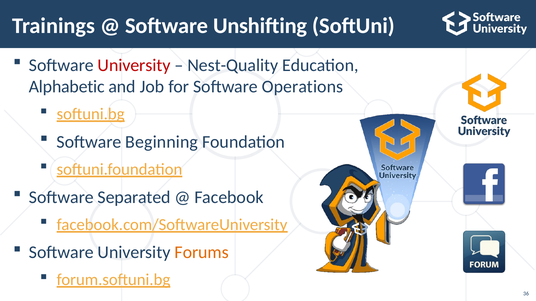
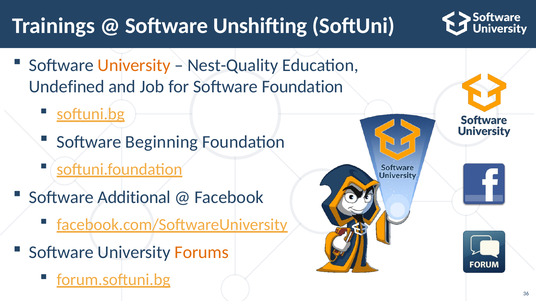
University colour: red -> orange (134, 65)
Alphabetic: Alphabetic -> Undefined (67, 87)
Software Operations: Operations -> Foundation (303, 87)
Separated: Separated -> Additional (134, 197)
